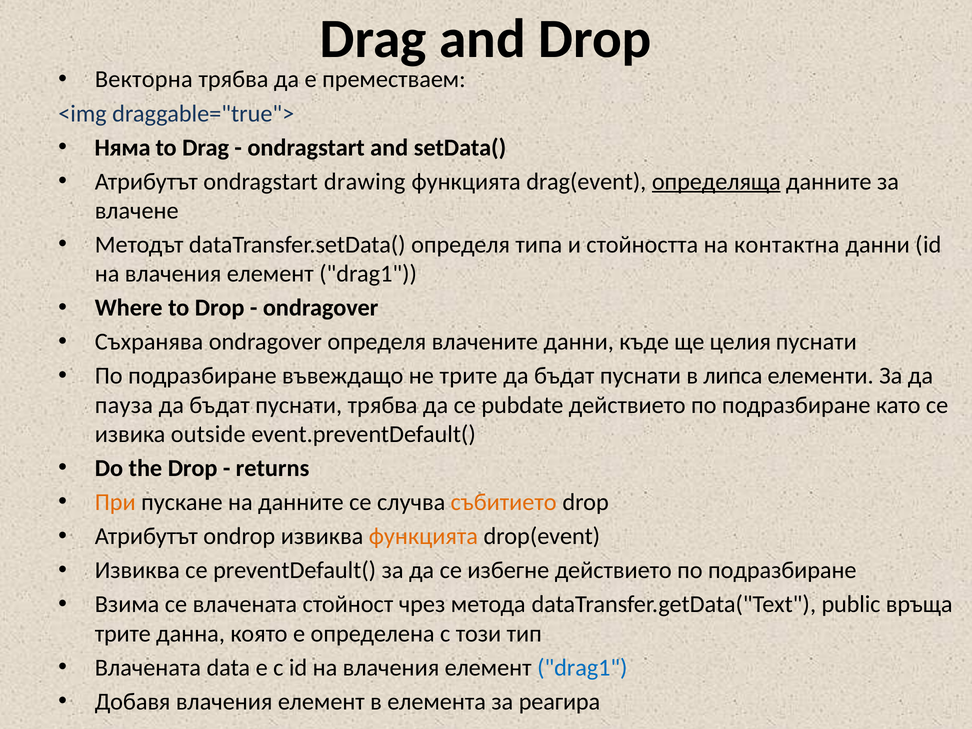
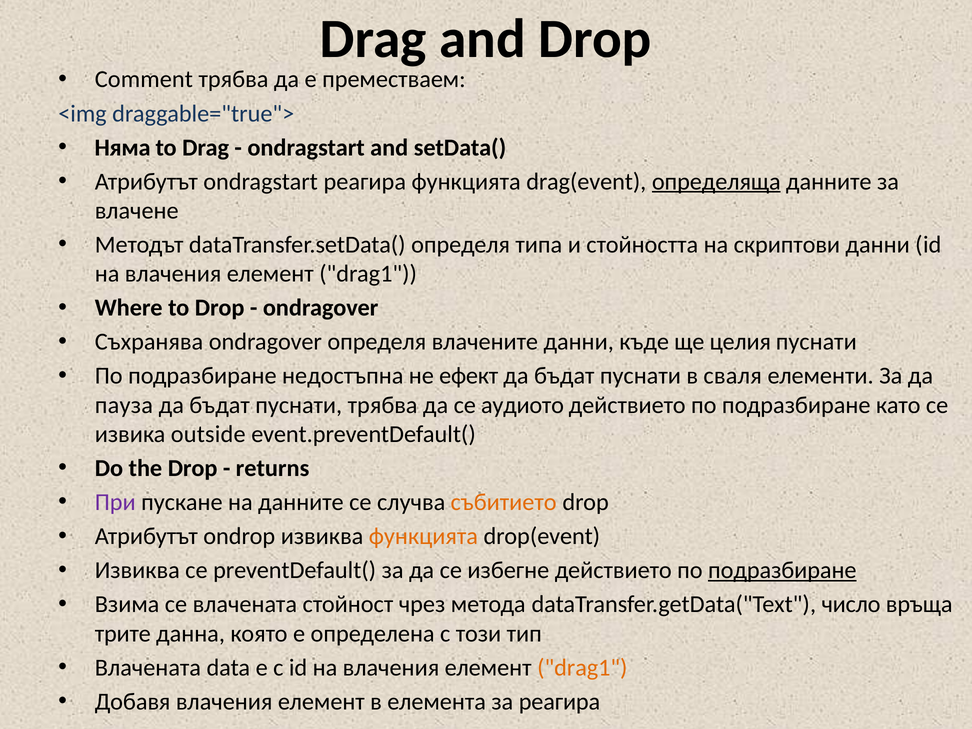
Векторна: Векторна -> Comment (144, 79)
ondragstart drawing: drawing -> реагира (365, 182)
контактна: контактна -> скриптови (787, 245)
въвеждащо: въвеждащо -> недостъпна (343, 376)
не трите: трите -> ефект (469, 376)
липса: липса -> сваля (733, 376)
pubdate: pubdate -> аудиото (523, 405)
При colour: orange -> purple (115, 502)
подразбиране underline: none -> present (782, 570)
public: public -> число (851, 604)
drag1 colour: blue -> orange (582, 668)
